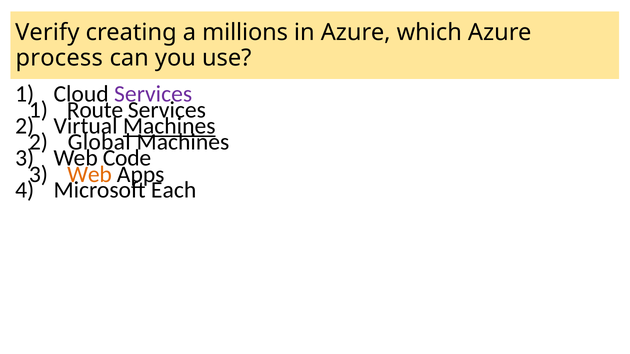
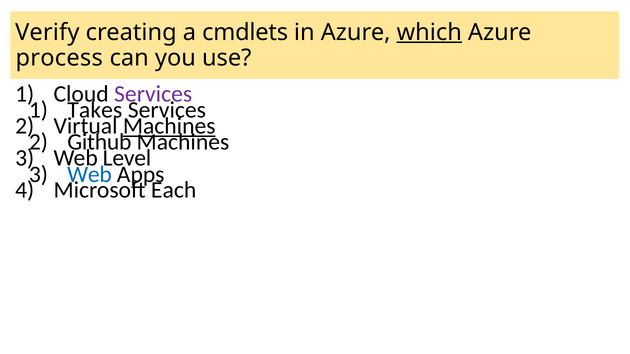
millions: millions -> cmdlets (245, 32)
which underline: none -> present (429, 32)
Route: Route -> Takes (95, 110)
Global: Global -> Github (99, 142)
Code: Code -> Level (127, 158)
Web colour: orange -> blue (90, 174)
